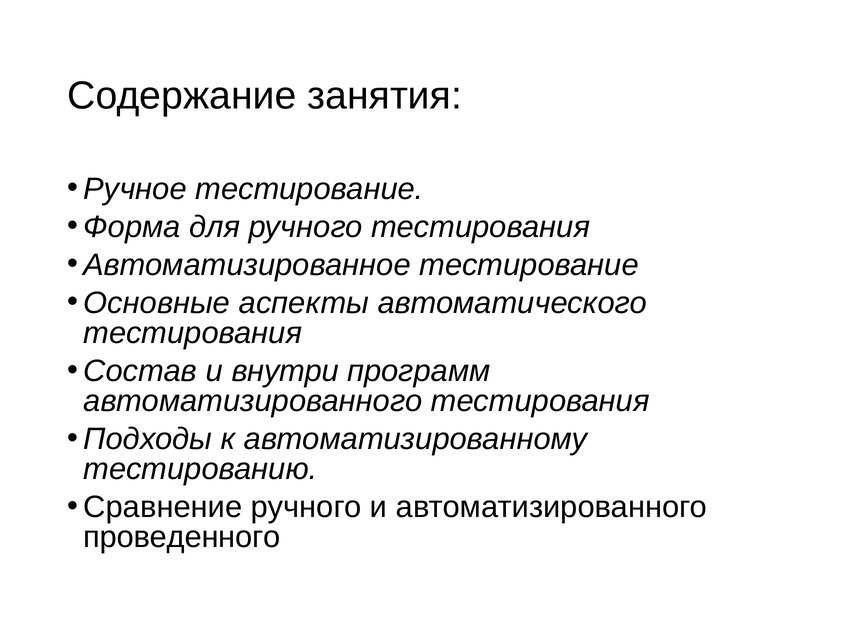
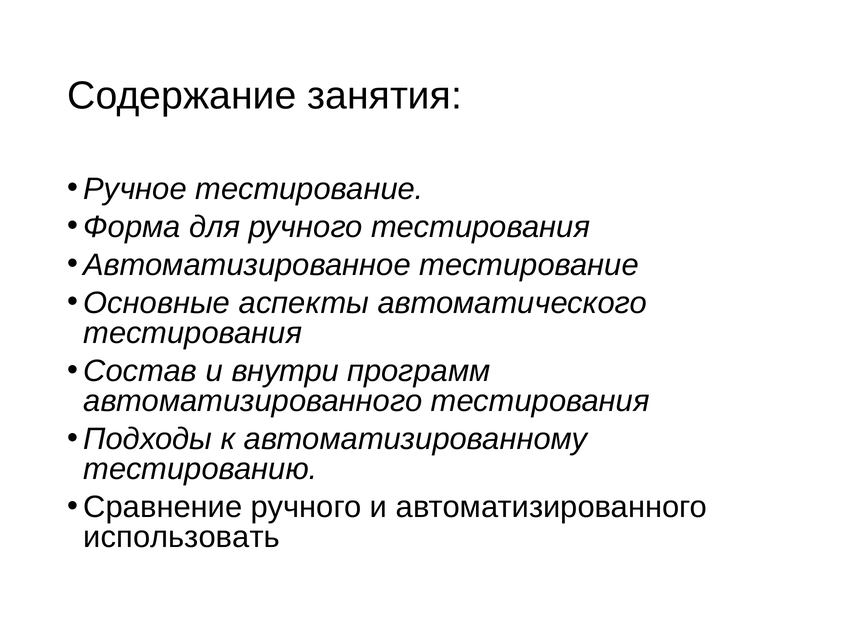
проведенного: проведенного -> использовать (182, 537)
